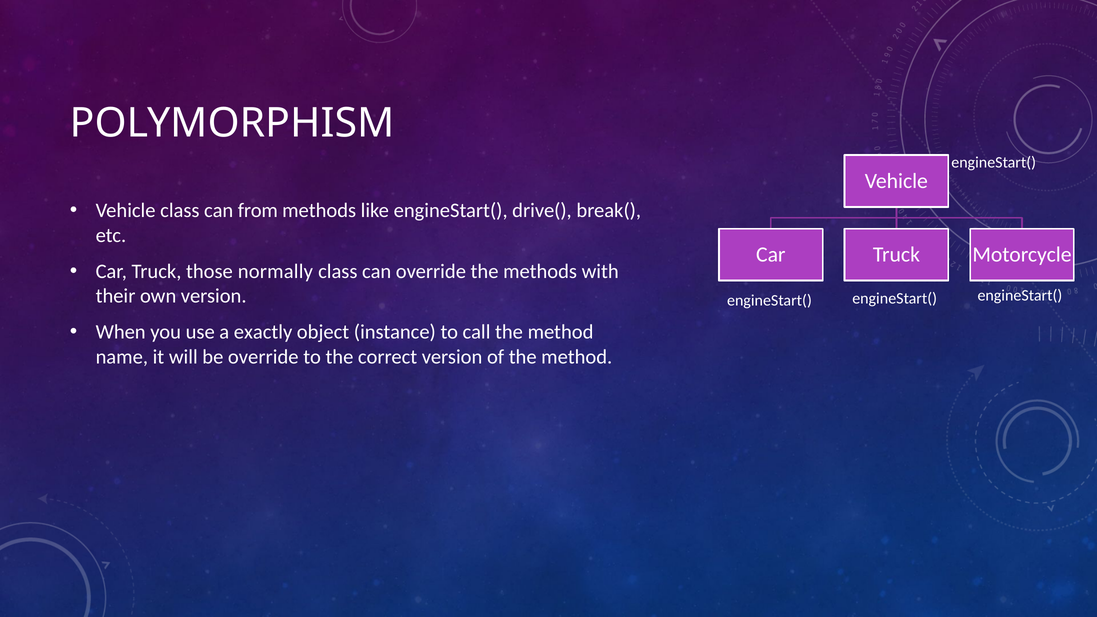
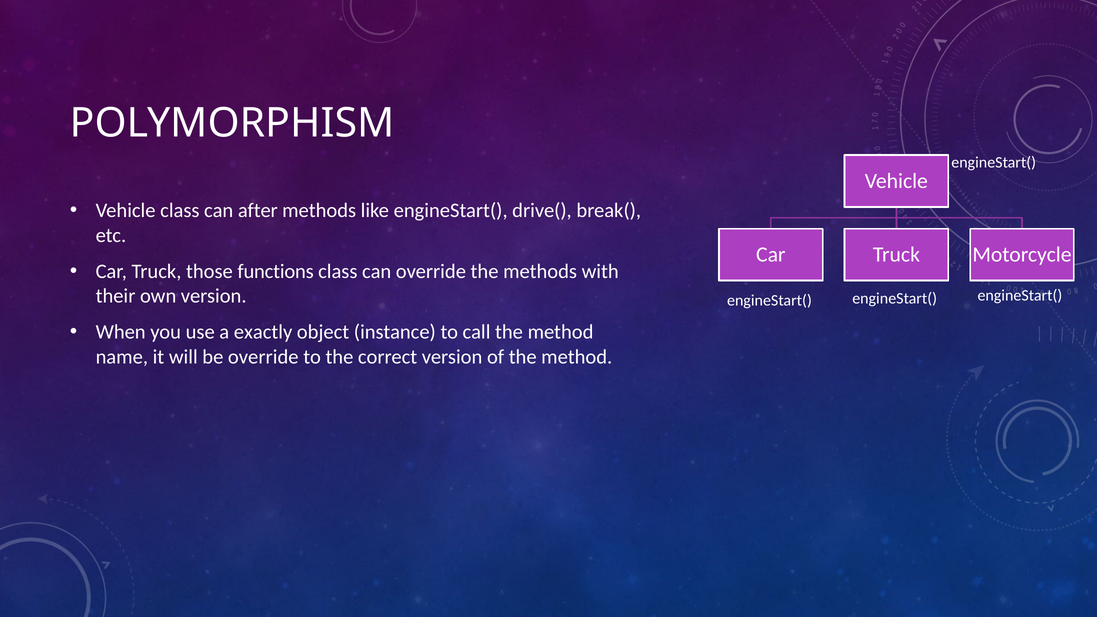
from: from -> after (258, 211)
normally: normally -> functions (276, 271)
